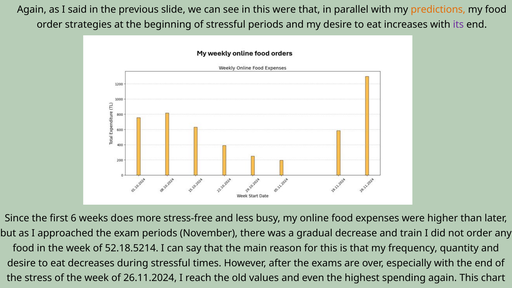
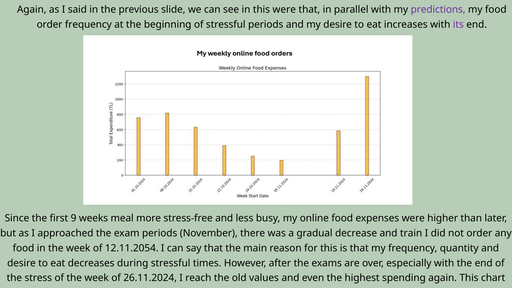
predictions colour: orange -> purple (438, 10)
order strategies: strategies -> frequency (88, 25)
6: 6 -> 9 (74, 218)
does: does -> meal (122, 218)
52.18.5214: 52.18.5214 -> 12.11.2054 (132, 248)
